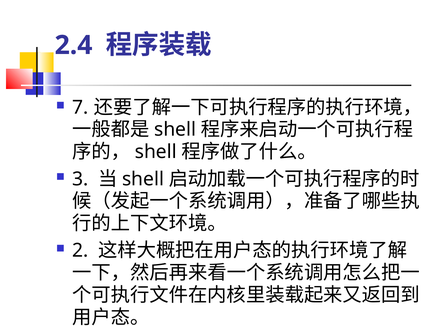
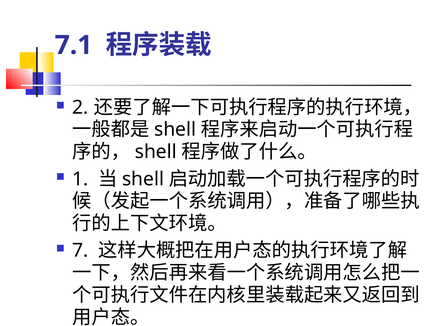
2.4: 2.4 -> 7.1 (74, 45)
7: 7 -> 2 (80, 107)
3: 3 -> 1 (80, 179)
2: 2 -> 7 (80, 250)
